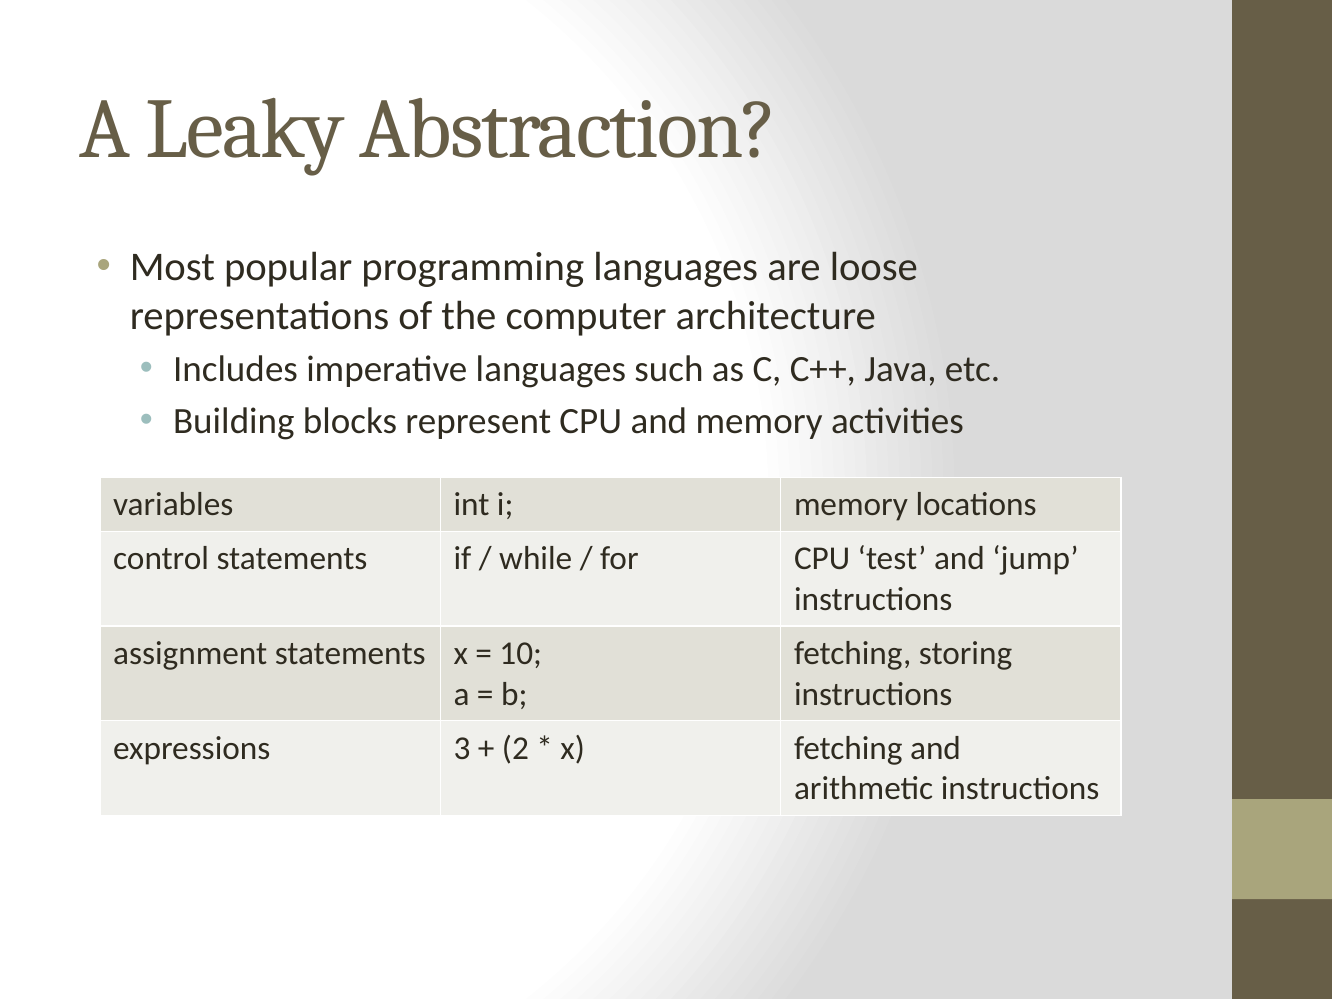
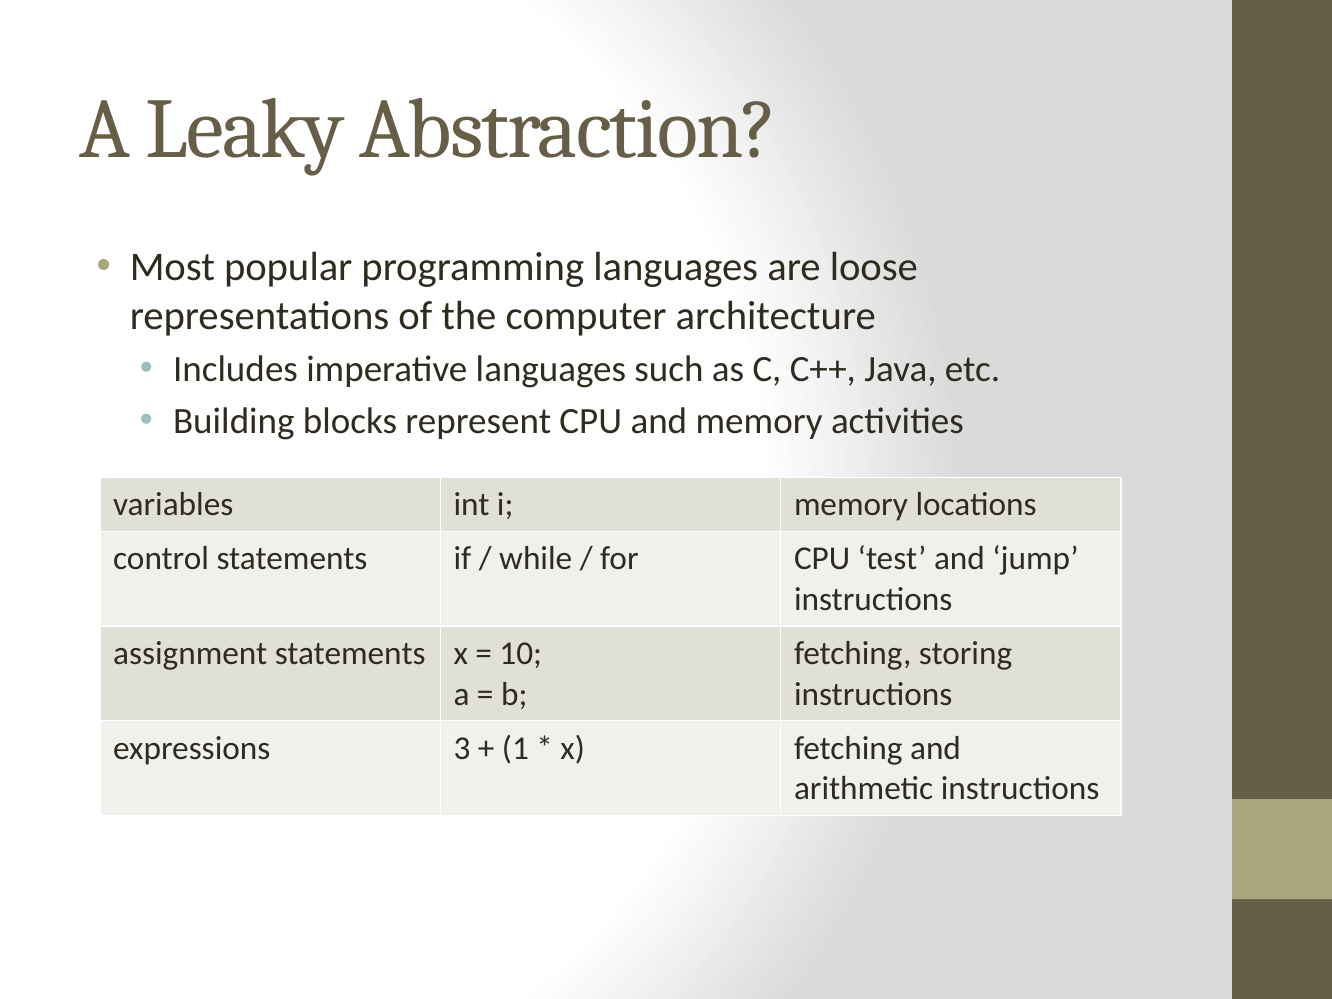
2: 2 -> 1 (515, 748)
